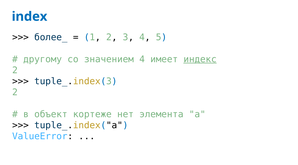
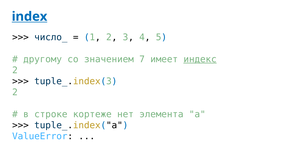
index underline: none -> present (30, 17)
более_: более_ -> число_ (51, 37)
значением 4: 4 -> 7 (142, 59)
объект: объект -> строке (51, 114)
